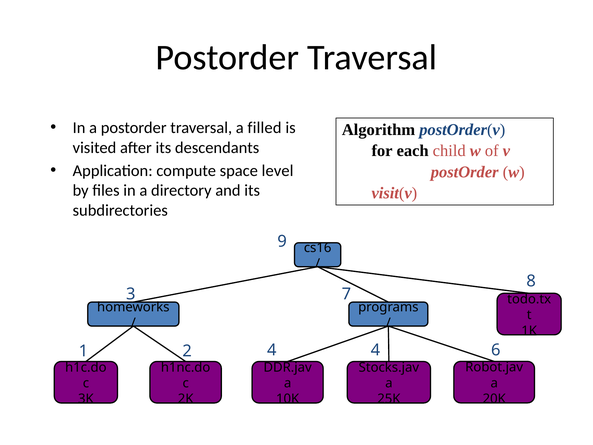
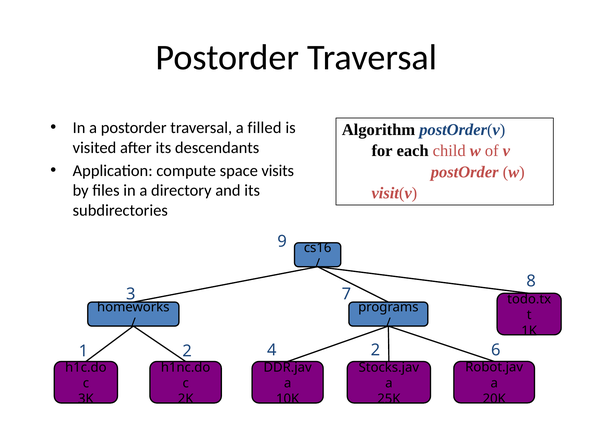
level: level -> visits (278, 171)
4 4: 4 -> 2 (376, 350)
